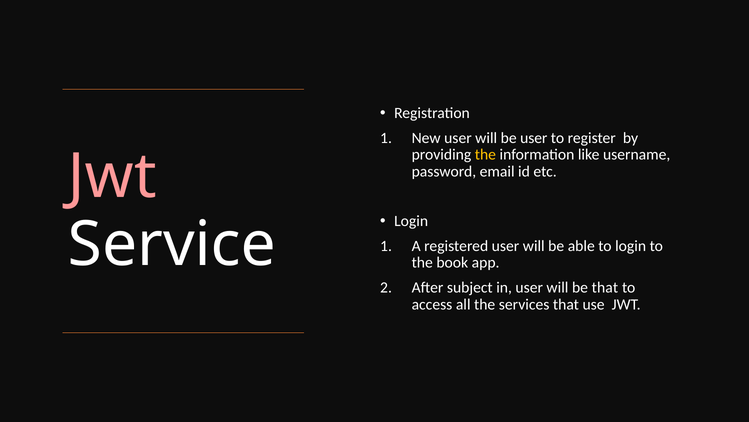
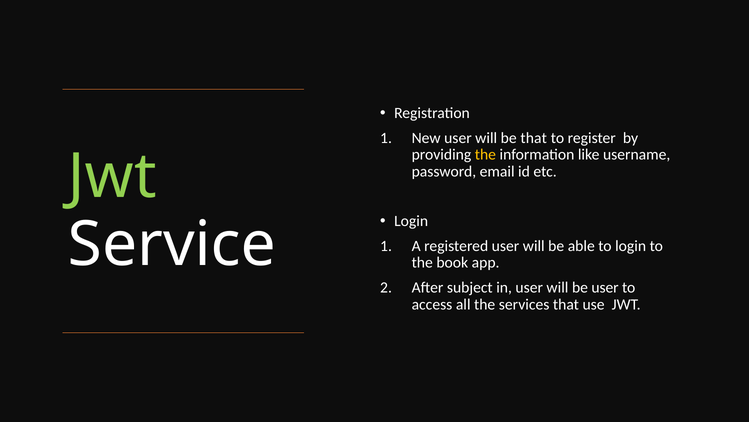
be user: user -> that (534, 138)
Jwt colour: pink -> light green (112, 177)
be that: that -> user (605, 287)
